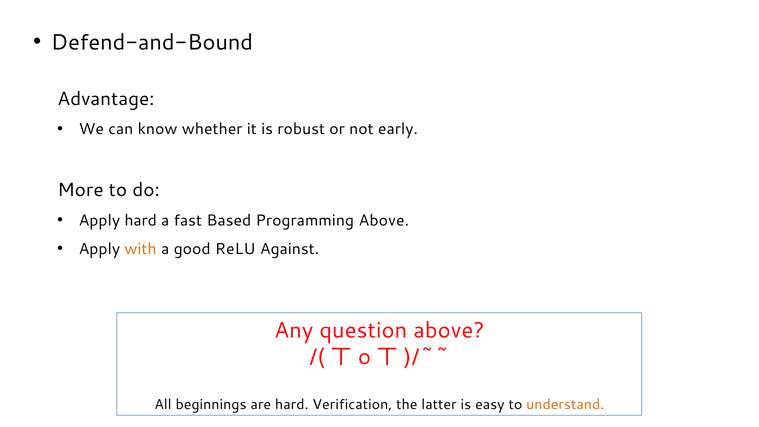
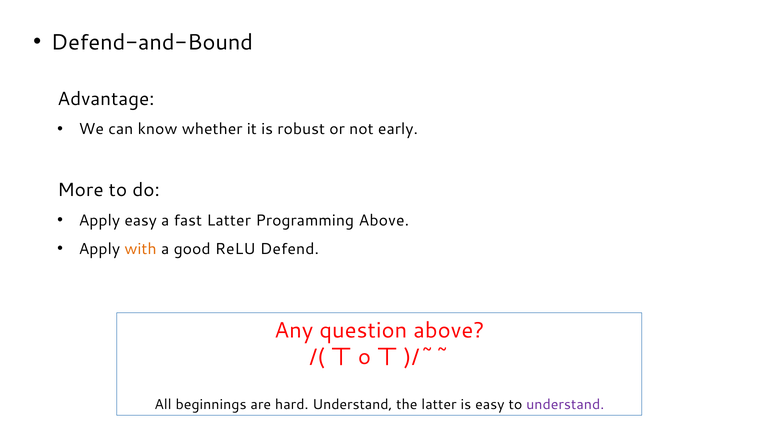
Apply hard: hard -> easy (141, 220)
fast Based: Based -> Latter (229, 220)
Against: Against -> Defend (289, 249)
hard Verification: Verification -> Understand (352, 405)
understand colour: orange -> purple (565, 405)
